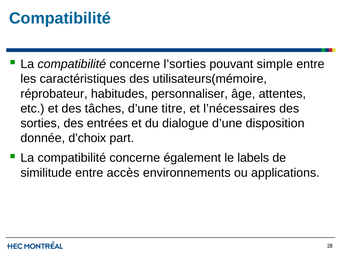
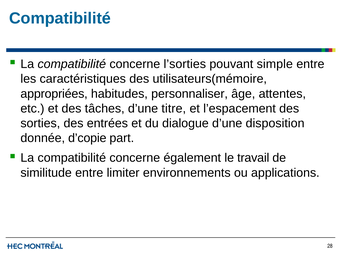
réprobateur: réprobateur -> appropriées (54, 94)
l’nécessaires: l’nécessaires -> l’espacement (240, 108)
d’choix: d’choix -> d’copie (87, 138)
labels: labels -> travail (253, 158)
accès: accès -> limiter (123, 173)
